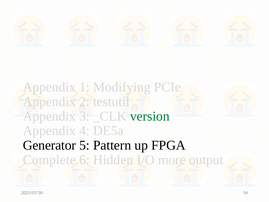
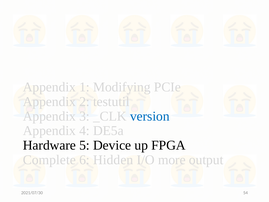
version colour: green -> blue (150, 116)
Generator: Generator -> Hardware (49, 145)
Pattern: Pattern -> Device (112, 145)
